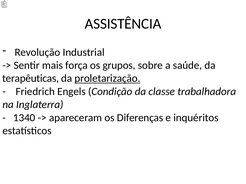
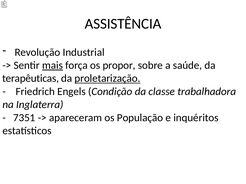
mais underline: none -> present (53, 65)
grupos: grupos -> propor (119, 65)
1340: 1340 -> 7351 (24, 118)
Diferenças: Diferenças -> População (140, 118)
